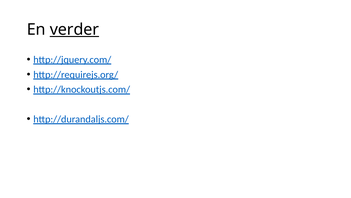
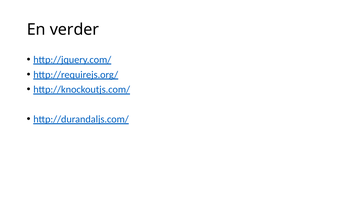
verder underline: present -> none (74, 29)
